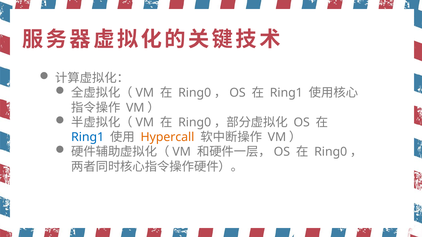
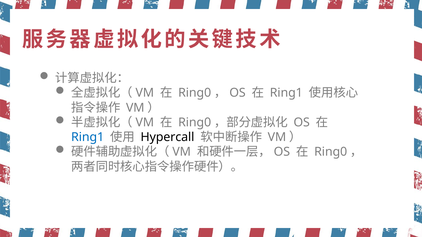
Hypercall colour: orange -> black (167, 137)
